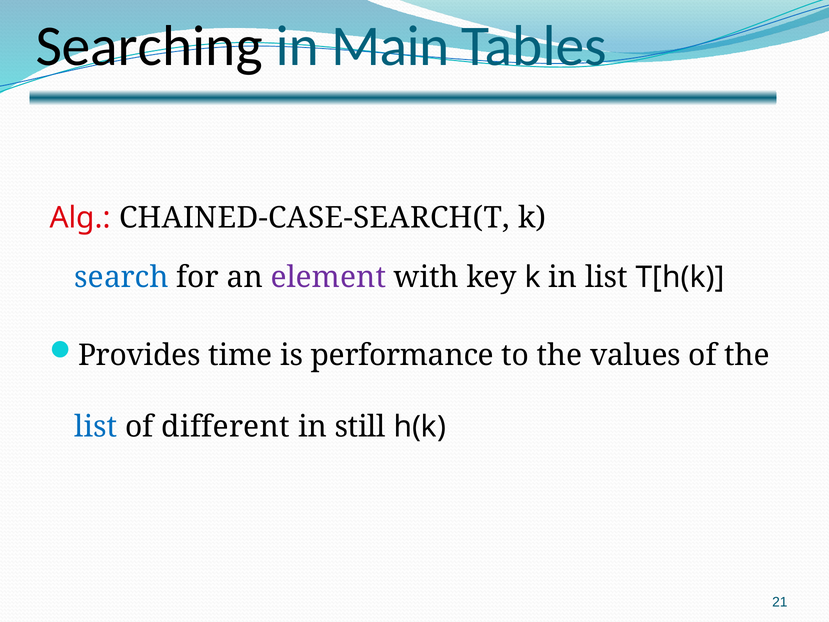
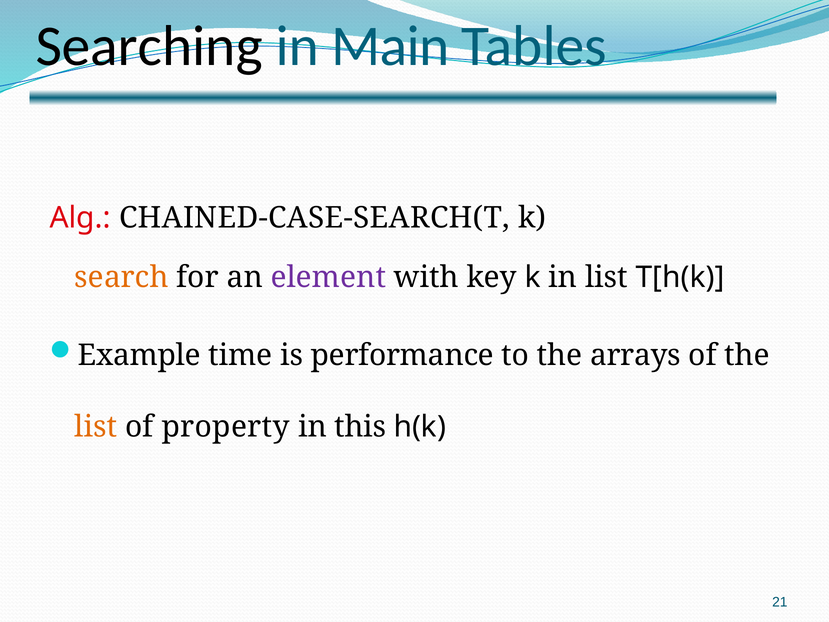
search colour: blue -> orange (122, 277)
Provides: Provides -> Example (139, 355)
values: values -> arrays (636, 355)
list colour: blue -> orange (96, 427)
different: different -> property (226, 427)
still: still -> this (360, 427)
